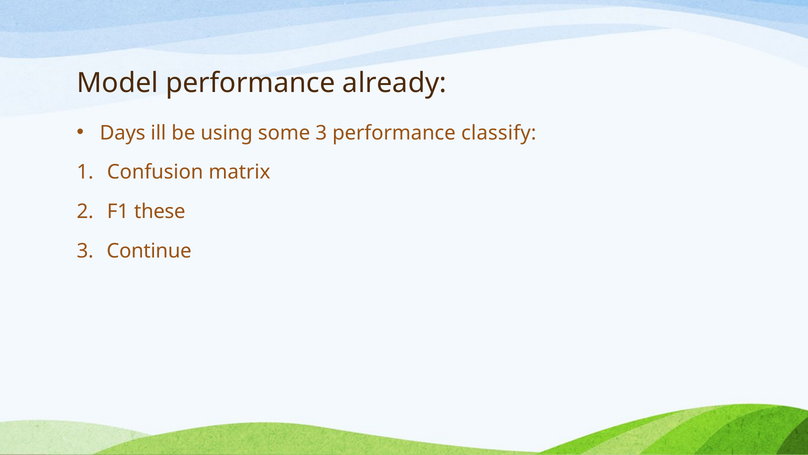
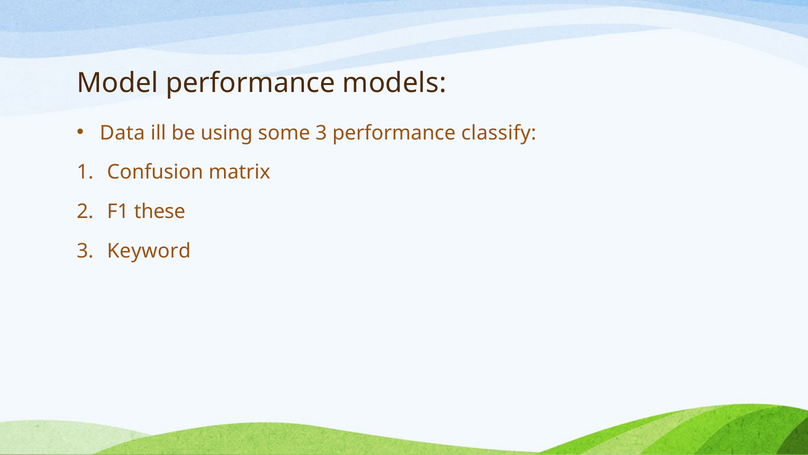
already: already -> models (395, 83)
Days: Days -> Data (122, 133)
Continue: Continue -> Keyword (149, 251)
